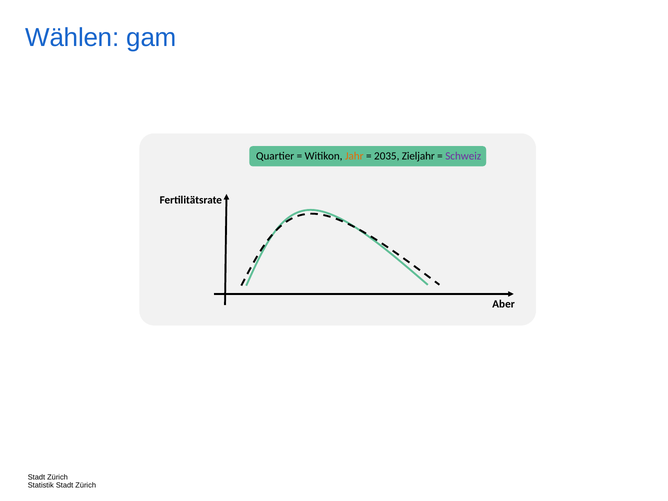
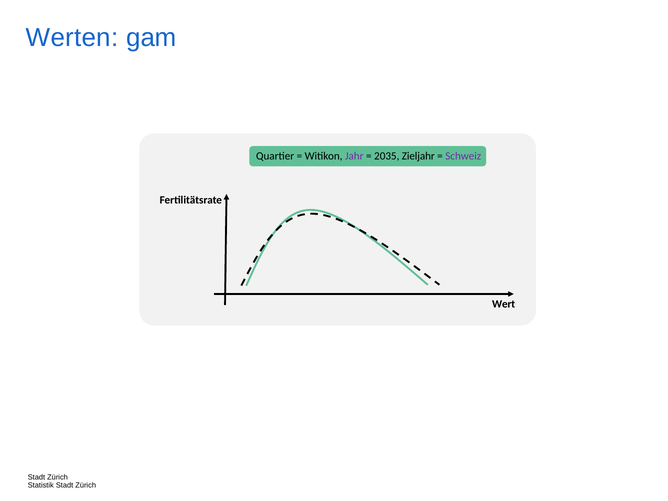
Wählen: Wählen -> Werten (72, 38)
Jahr colour: orange -> purple (354, 156)
Aber: Aber -> Wert (504, 304)
